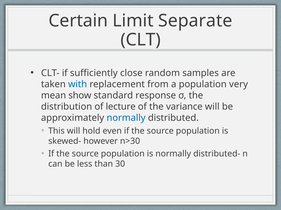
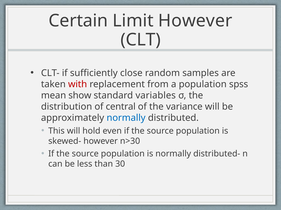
Limit Separate: Separate -> However (195, 21)
with colour: blue -> red (78, 84)
very: very -> spss (239, 84)
response: response -> variables (156, 96)
lecture: lecture -> central (121, 107)
